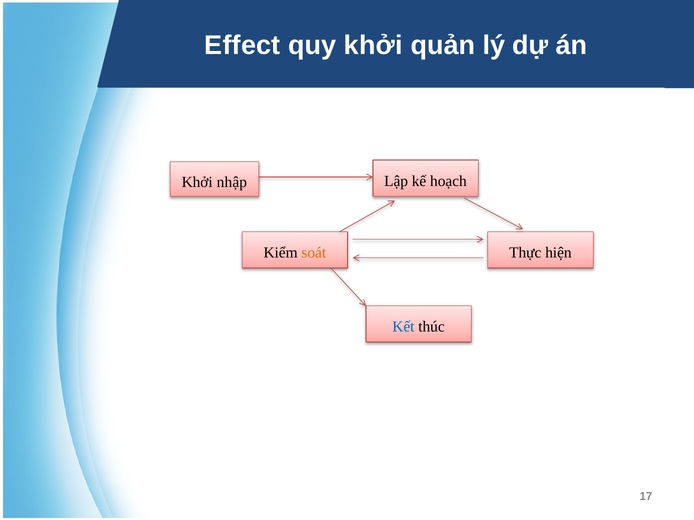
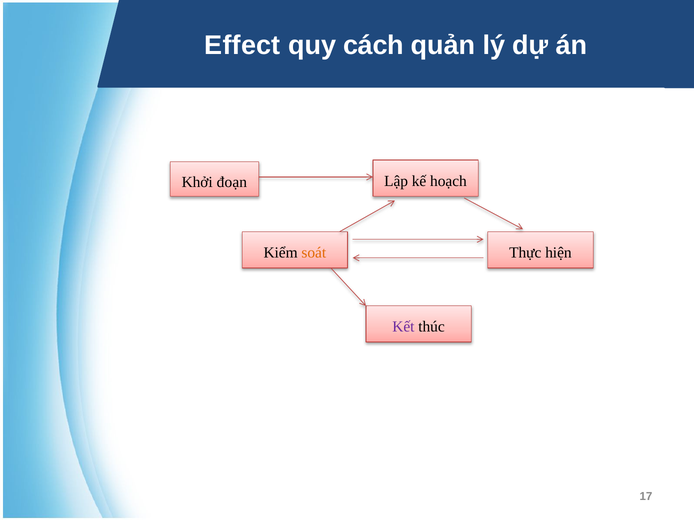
quy khởi: khởi -> cách (374, 45)
nhập: nhập -> đoạn (232, 182)
Kết colour: blue -> purple (403, 327)
